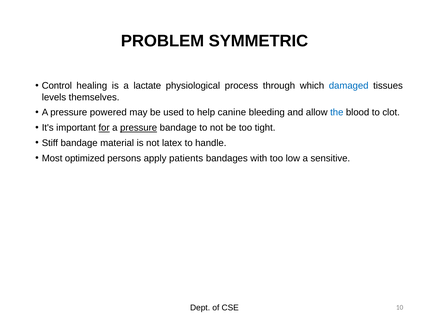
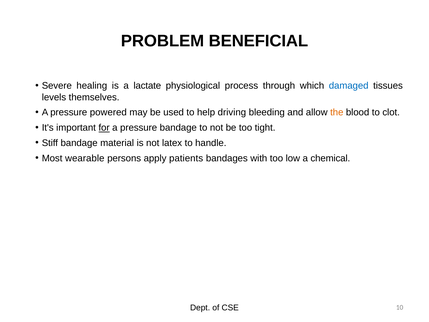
SYMMETRIC: SYMMETRIC -> BENEFICIAL (258, 41)
Control: Control -> Severe (57, 86)
canine: canine -> driving (232, 112)
the colour: blue -> orange (337, 112)
pressure underline: present -> none (139, 128)
optimized: optimized -> wearable (85, 158)
sensitive: sensitive -> chemical (330, 158)
